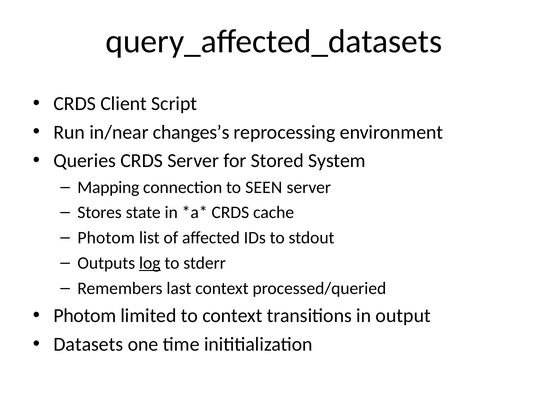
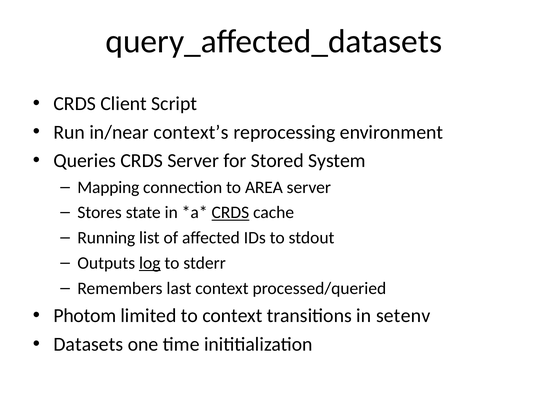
changes’s: changes’s -> context’s (191, 132)
SEEN: SEEN -> AREA (264, 187)
CRDS underline: none -> present (230, 213)
Photom: Photom -> Running (106, 238)
output: output -> setenv (403, 316)
